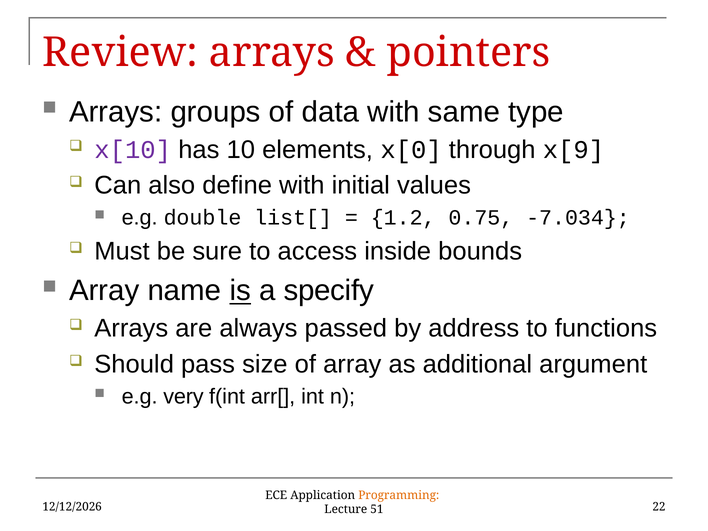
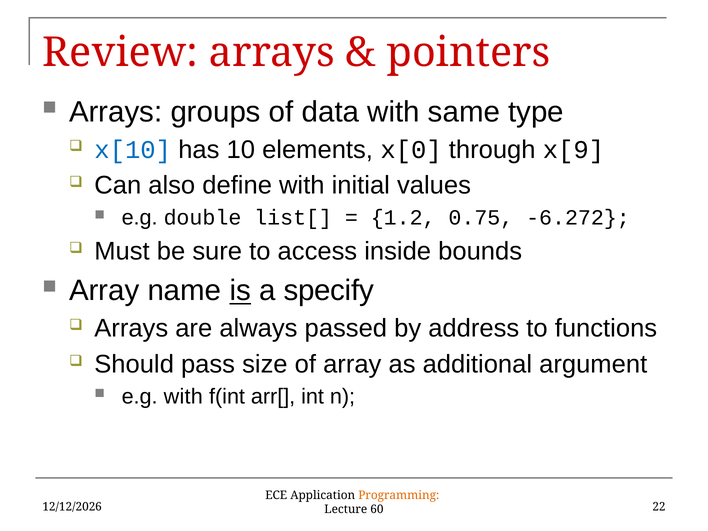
x[10 colour: purple -> blue (133, 150)
-7.034: -7.034 -> -6.272 (578, 218)
e.g very: very -> with (183, 397)
51: 51 -> 60 (377, 509)
